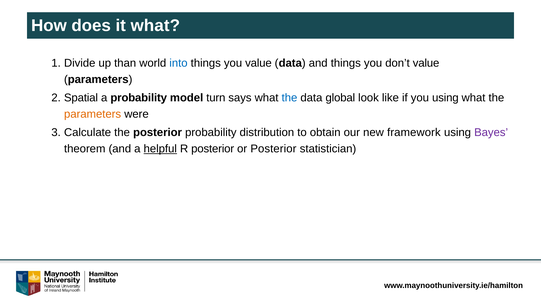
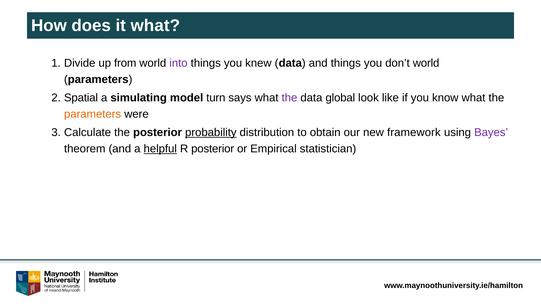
than: than -> from (125, 63)
into colour: blue -> purple (178, 63)
you value: value -> knew (258, 63)
don’t value: value -> world (426, 63)
a probability: probability -> simulating (139, 98)
the colour: blue -> purple (289, 98)
you using: using -> know (445, 98)
probability underline: none -> present (211, 133)
or Posterior: Posterior -> Empirical (273, 149)
